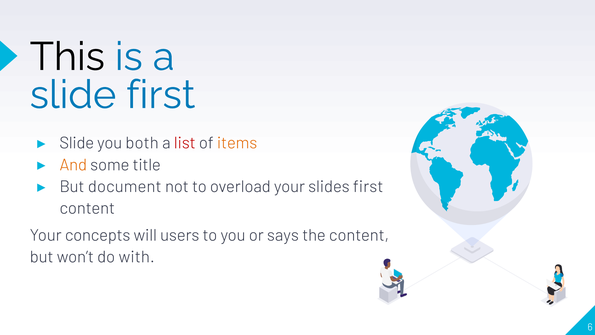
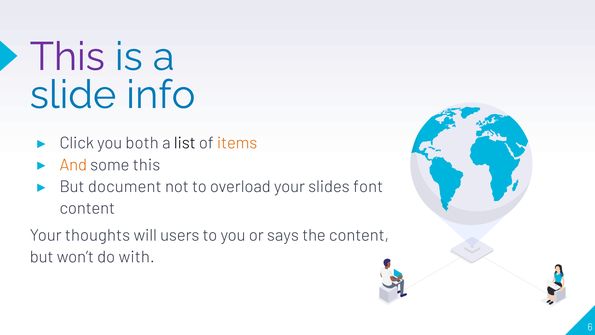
This colour: black -> purple (67, 57)
slide first: first -> info (161, 95)
Slide: Slide -> Click (77, 143)
list colour: red -> black (185, 143)
some title: title -> this (147, 165)
slides first: first -> font (368, 187)
concepts: concepts -> thoughts (98, 235)
